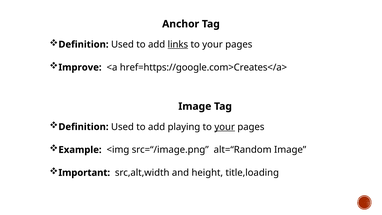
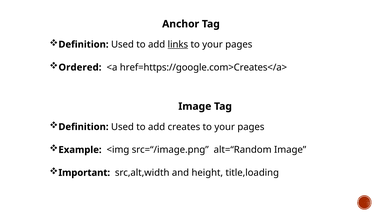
Improve: Improve -> Ordered (80, 67)
playing: playing -> creates (184, 127)
your underline: present -> none (225, 127)
